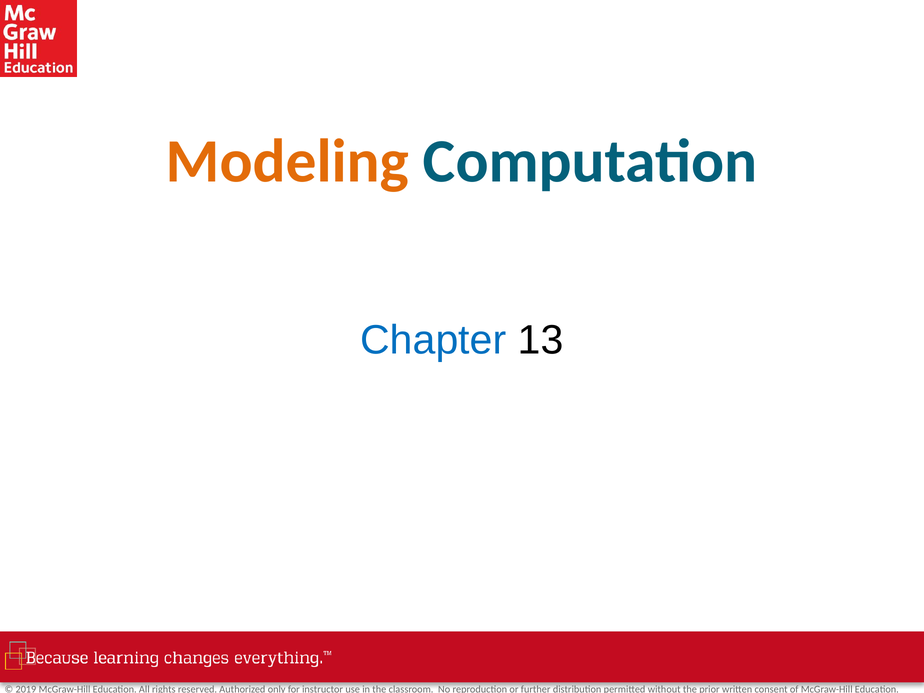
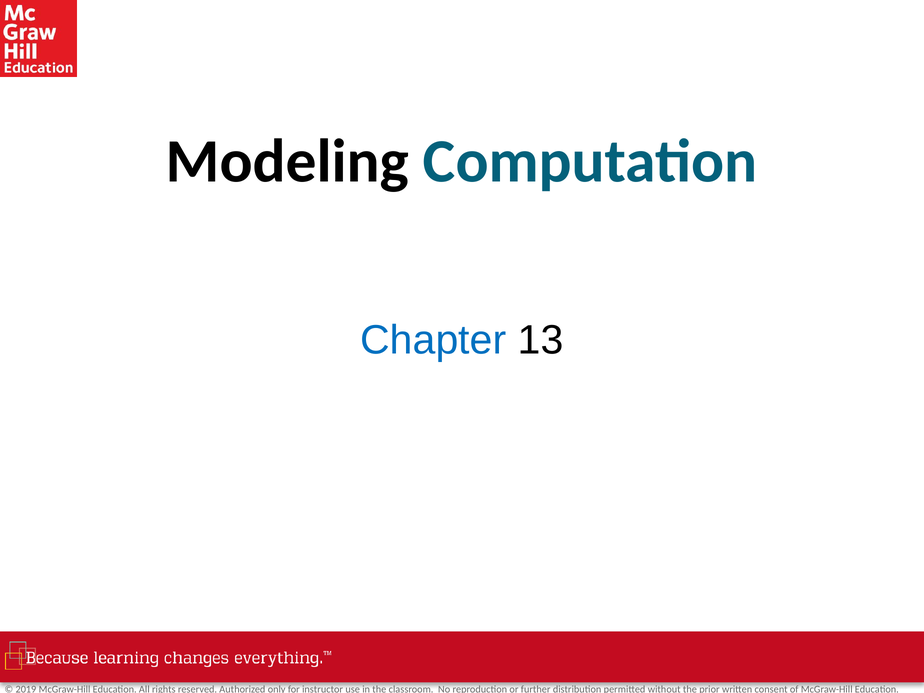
Modeling colour: orange -> black (288, 161)
